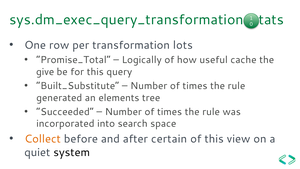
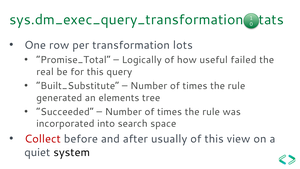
cache: cache -> failed (243, 60)
give: give -> real (45, 72)
Collect colour: orange -> red (43, 139)
certain: certain -> usually (169, 139)
